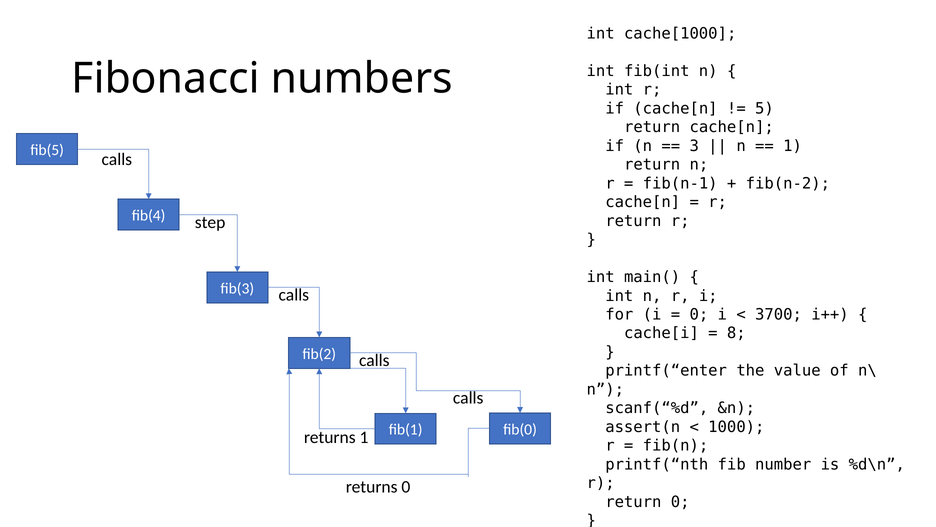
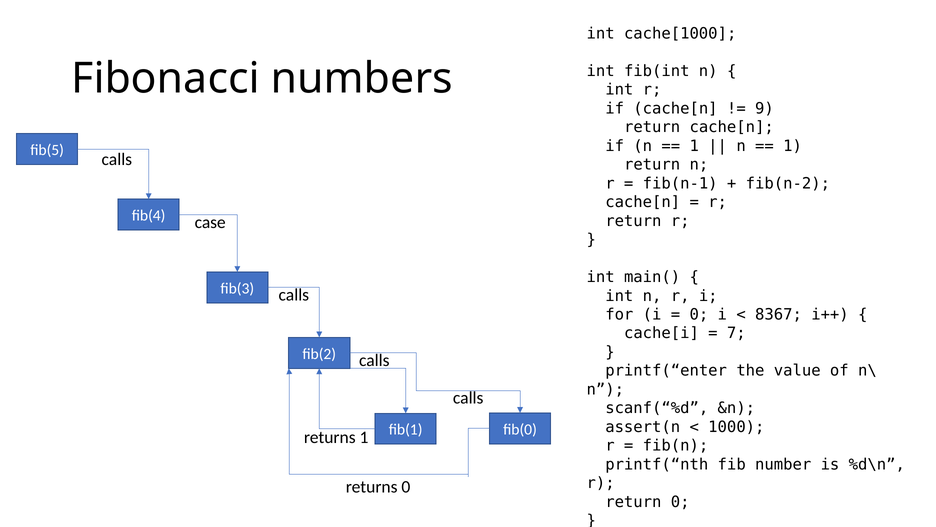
5: 5 -> 9 (764, 108)
3: 3 -> 1 (694, 146)
step: step -> case (210, 222)
3700: 3700 -> 8367 (779, 314)
8: 8 -> 7 (736, 333)
